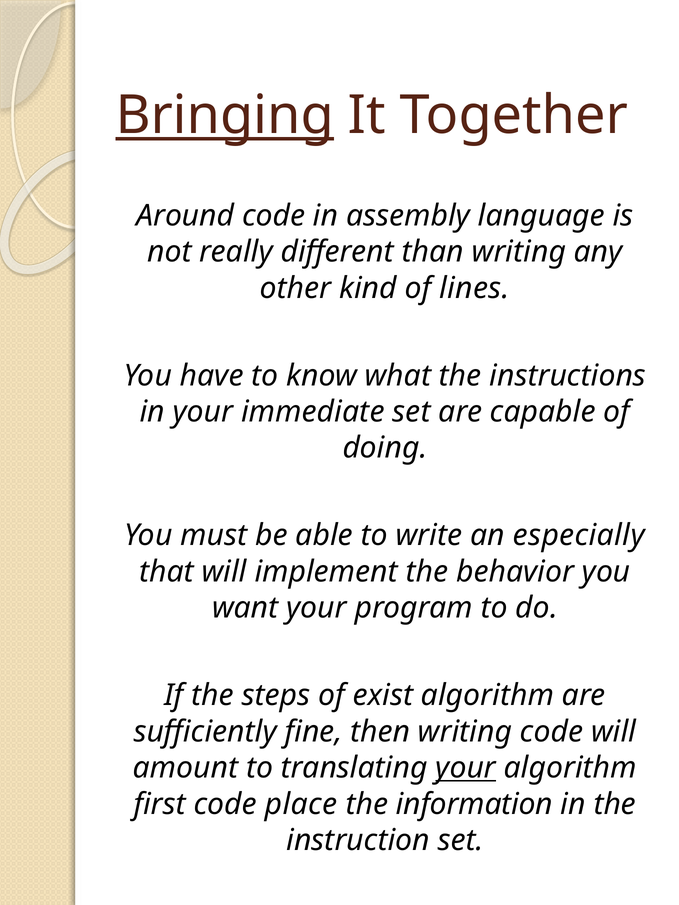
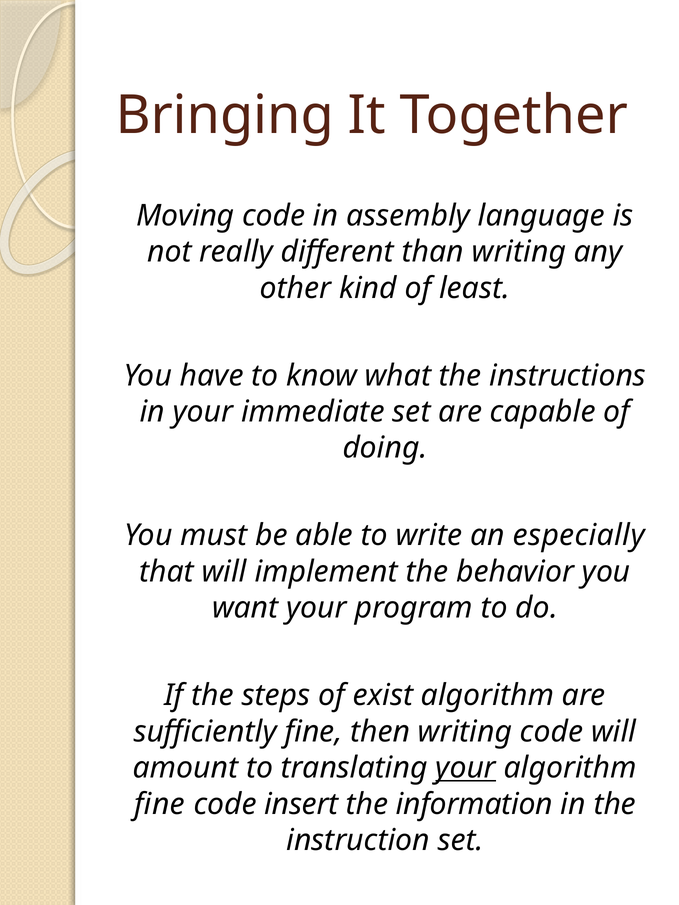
Bringing underline: present -> none (225, 115)
Around: Around -> Moving (185, 216)
lines: lines -> least (474, 288)
first: first -> fine (159, 804)
place: place -> insert (301, 804)
